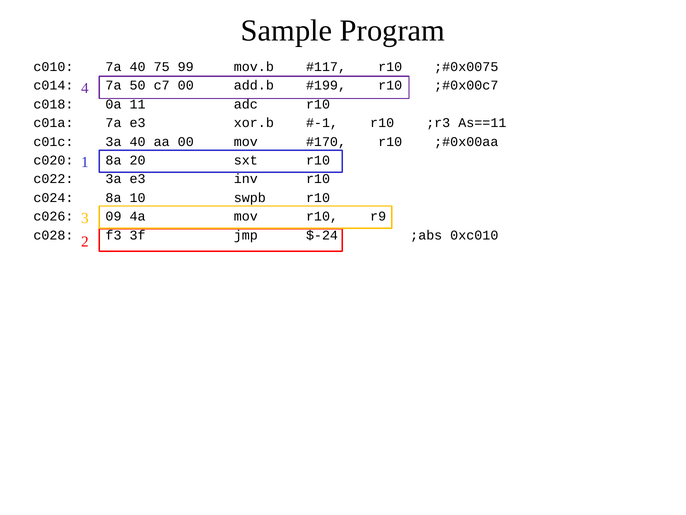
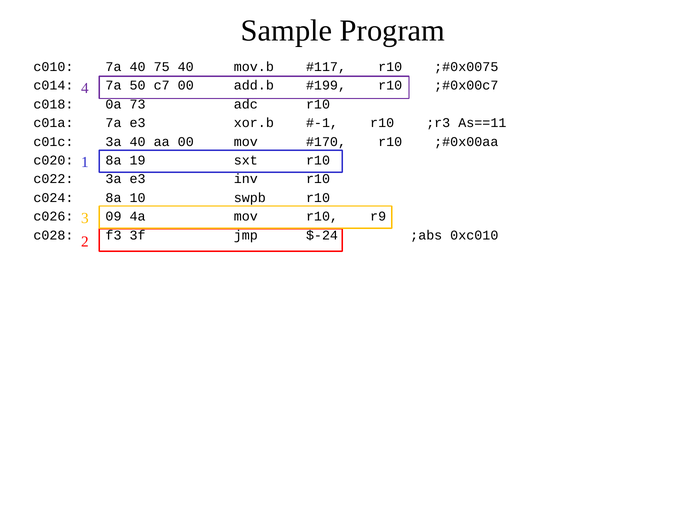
75 99: 99 -> 40 (186, 67)
11: 11 -> 73 (138, 104)
20: 20 -> 19 (138, 160)
